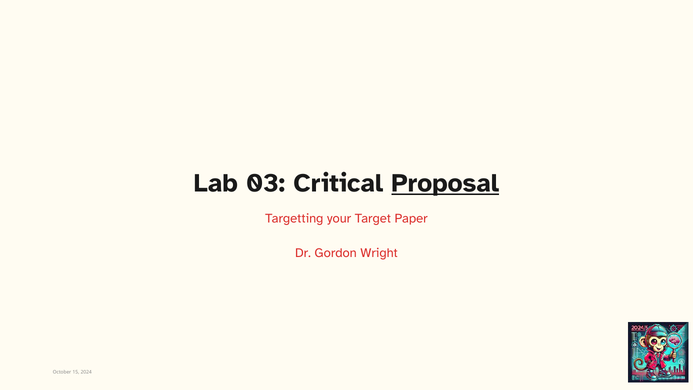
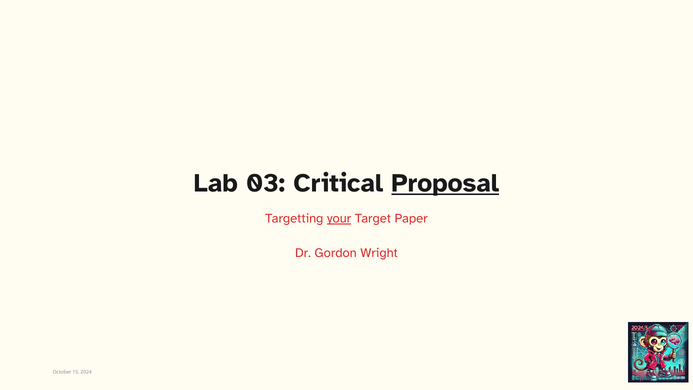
your underline: none -> present (339, 218)
